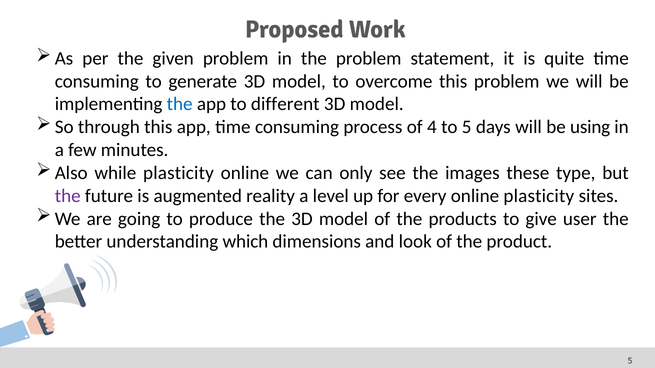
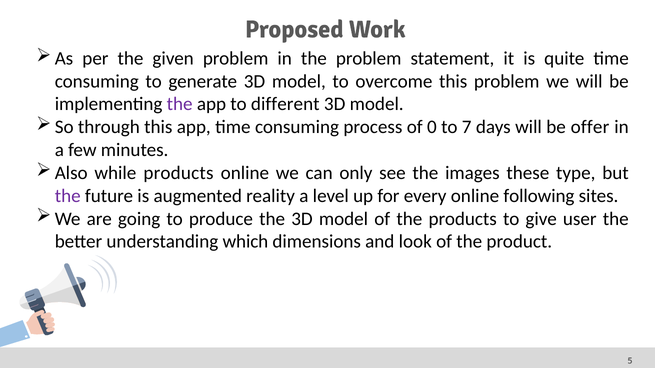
the colour: blue -> purple (180, 104)
4: 4 -> 0 (432, 127)
to 5: 5 -> 7 (467, 127)
using: using -> offer (590, 127)
while plasticity: plasticity -> products (178, 173)
online plasticity: plasticity -> following (539, 196)
